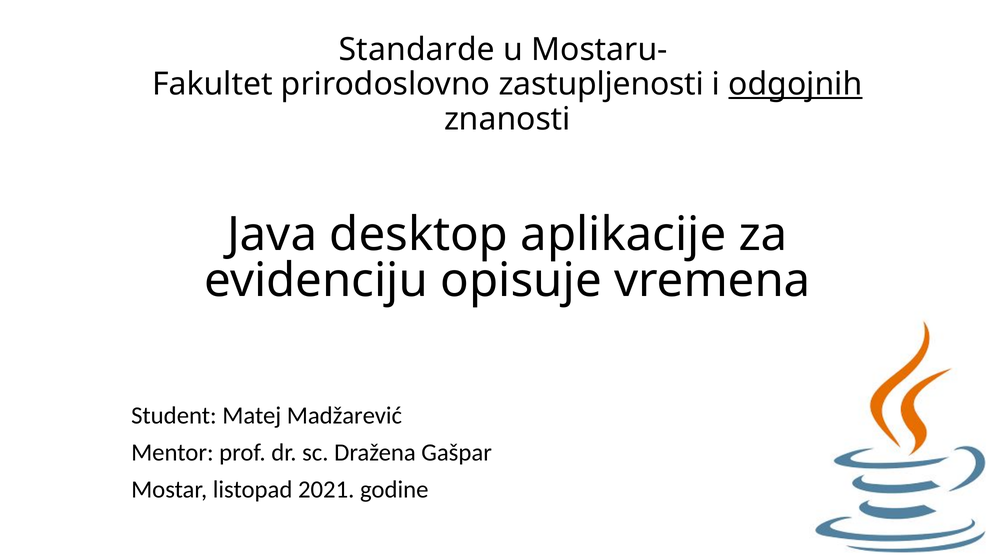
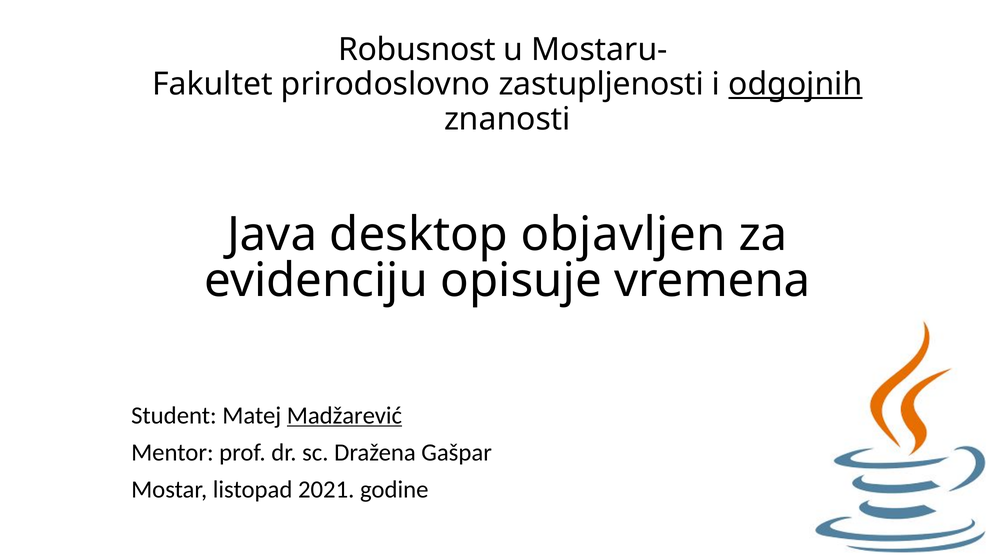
Standarde: Standarde -> Robusnost (417, 50)
aplikacije: aplikacije -> objavljen (623, 234)
Madžarević underline: none -> present (344, 415)
